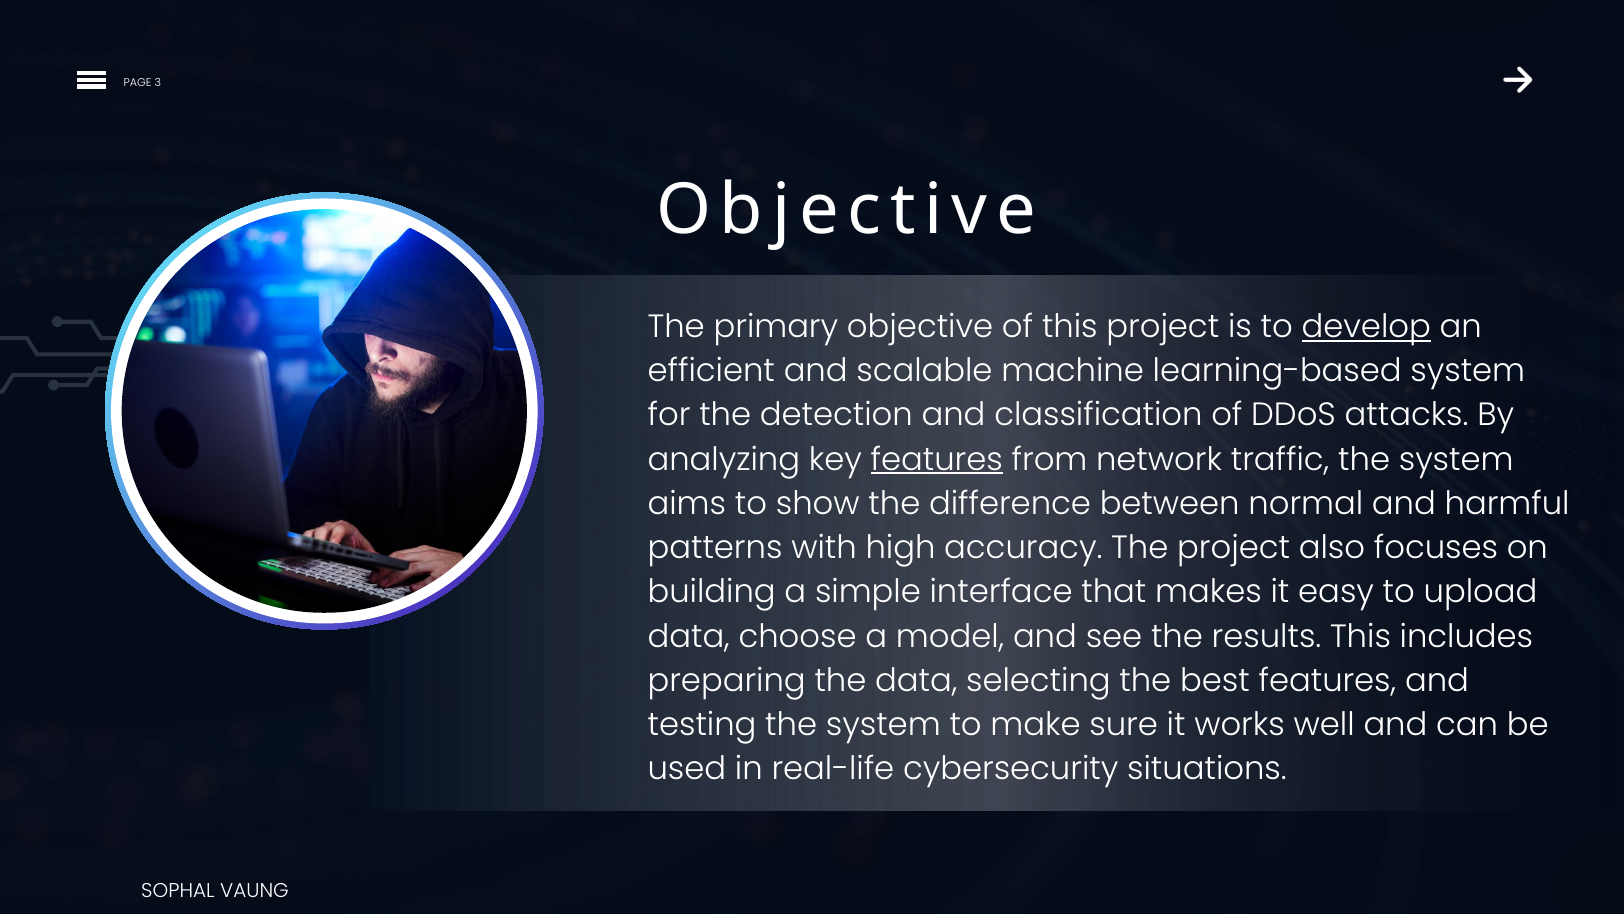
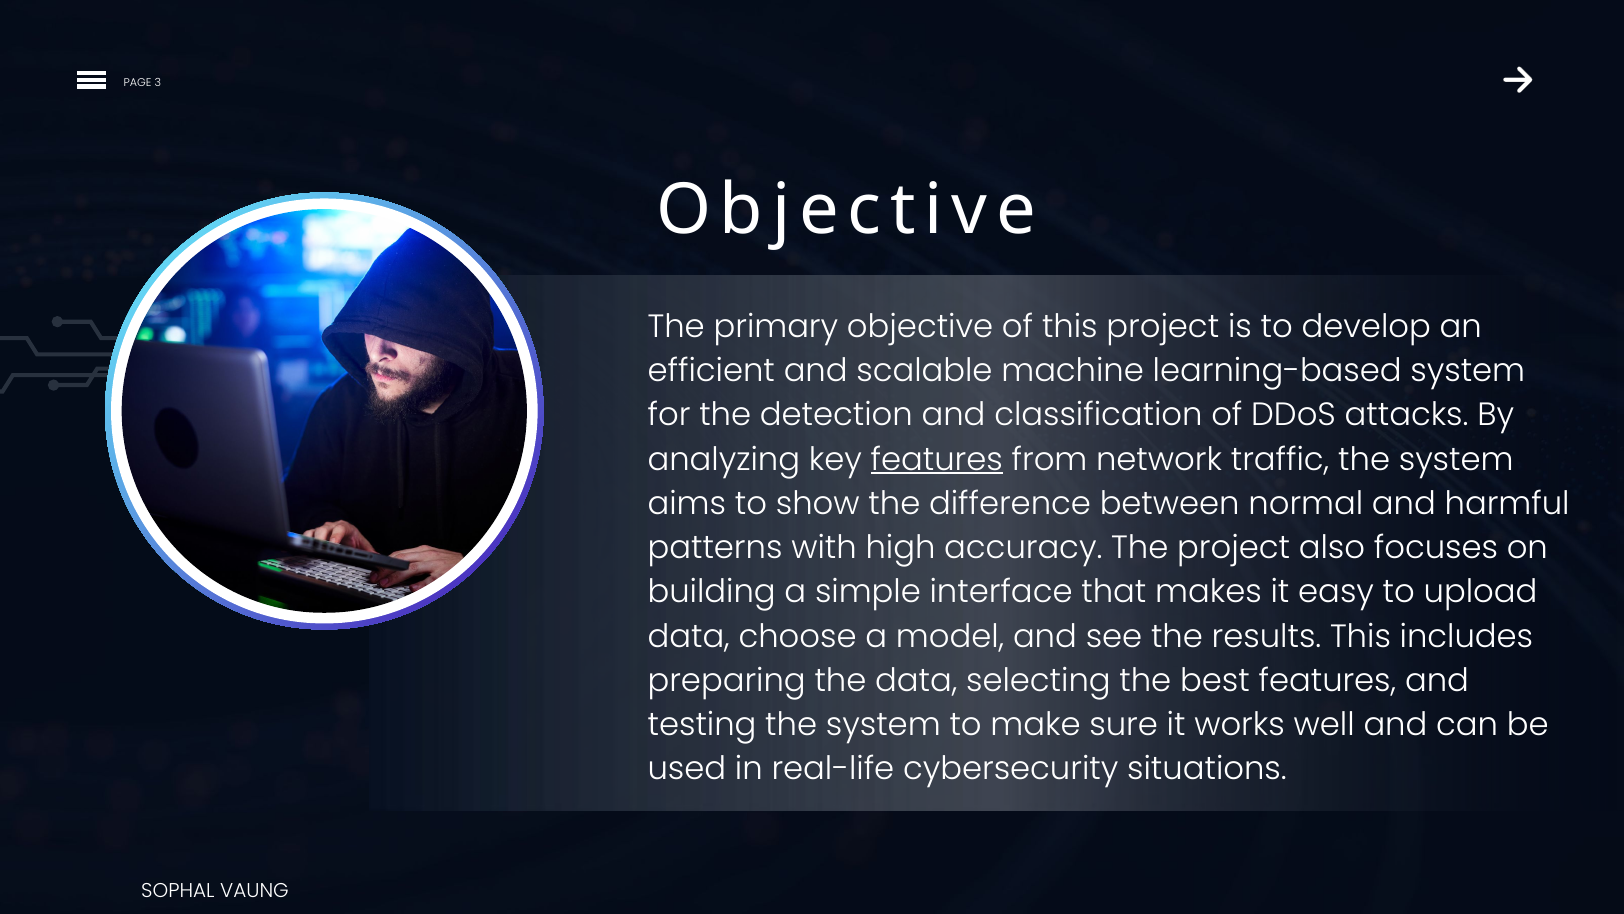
develop underline: present -> none (1366, 327)
